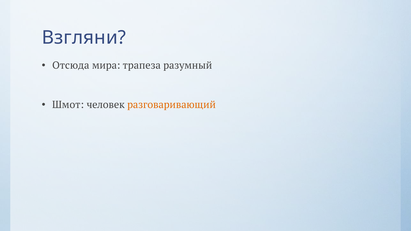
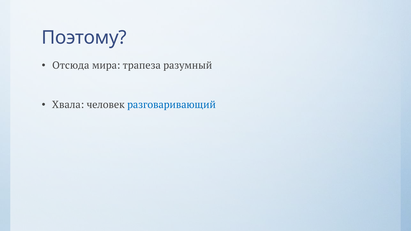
Взгляни: Взгляни -> Поэтому (84, 38)
Шмот: Шмот -> Хвала (68, 105)
разговаривающий colour: orange -> blue (171, 105)
